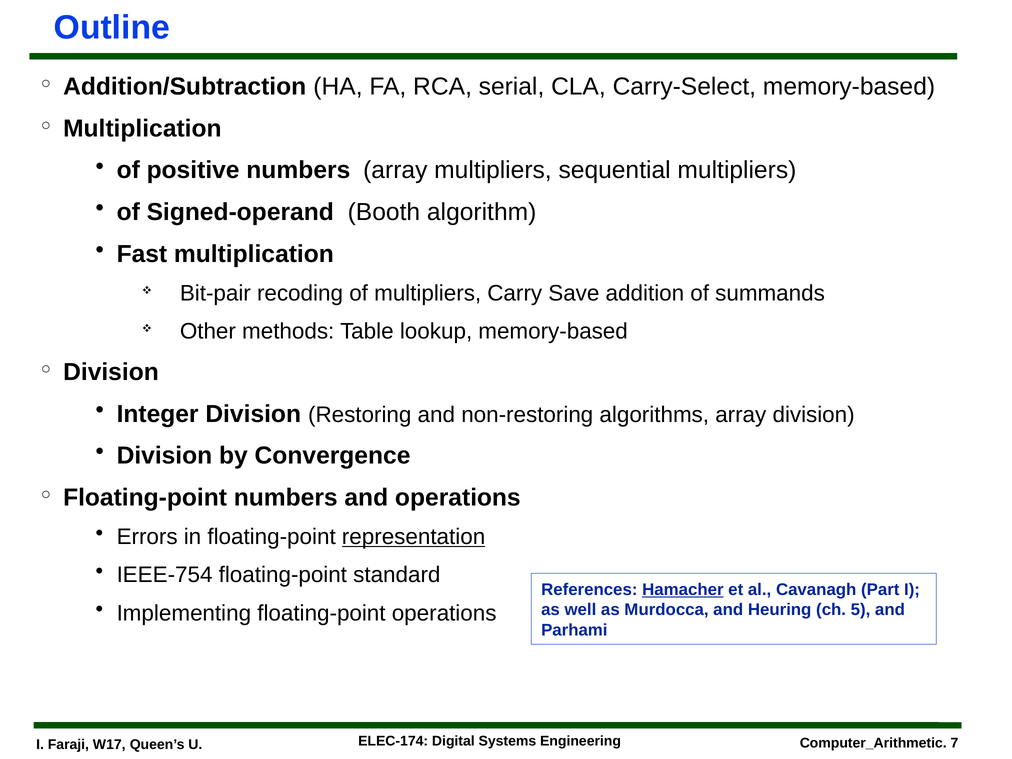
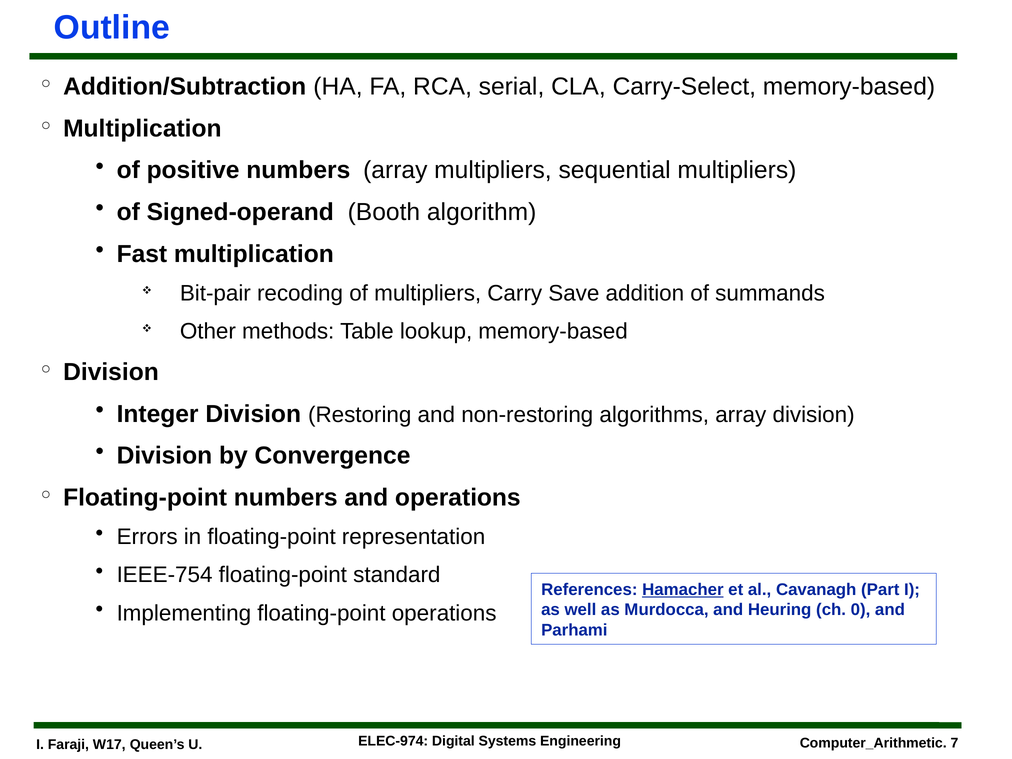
representation underline: present -> none (414, 537)
5: 5 -> 0 (861, 610)
ELEC-174: ELEC-174 -> ELEC-974 (393, 741)
